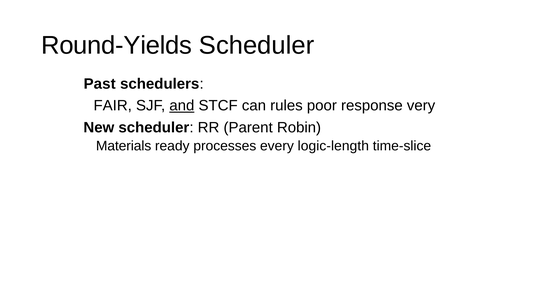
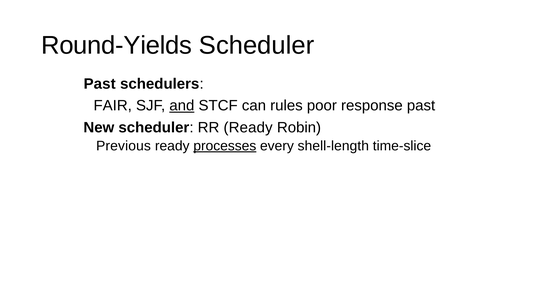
response very: very -> past (421, 106)
RR Parent: Parent -> Ready (248, 128)
Materials: Materials -> Previous (123, 146)
processes underline: none -> present (225, 146)
logic-length: logic-length -> shell-length (333, 146)
